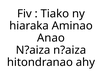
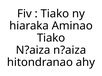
Anao: Anao -> Tiako (51, 38)
